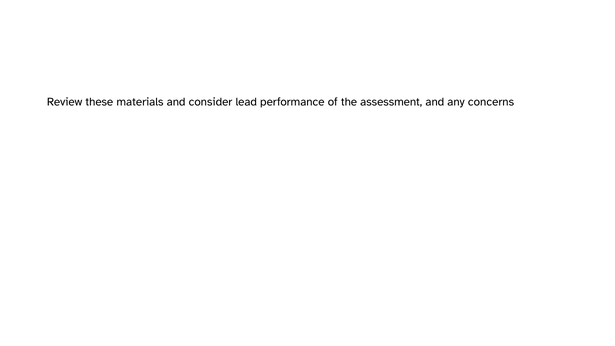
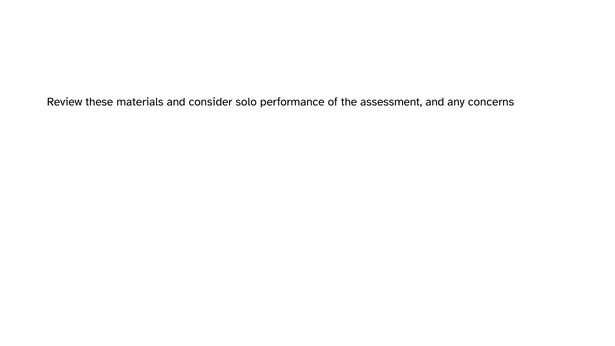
lead: lead -> solo (246, 102)
